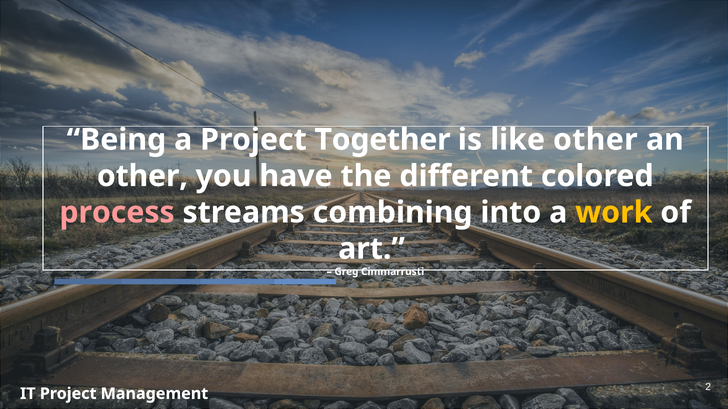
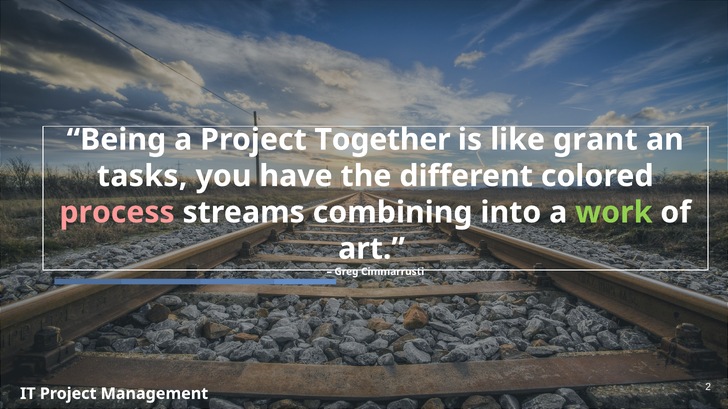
like other: other -> grant (595, 140)
other: other -> tasks (142, 176)
work colour: yellow -> light green (614, 213)
